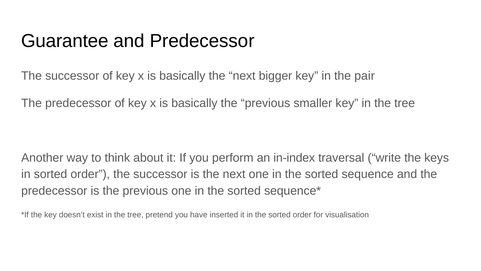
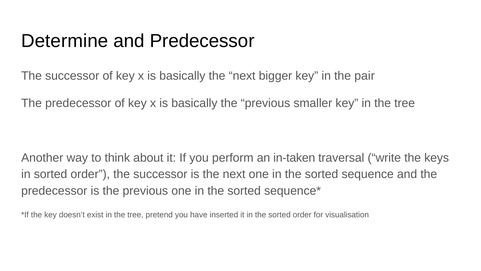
Guarantee: Guarantee -> Determine (65, 41)
in-index: in-index -> in-taken (294, 157)
